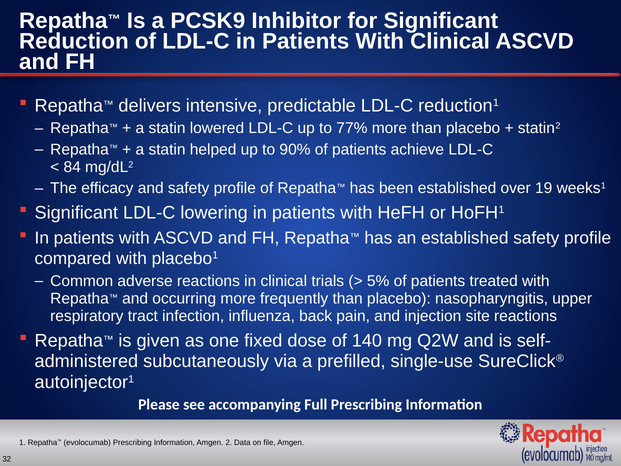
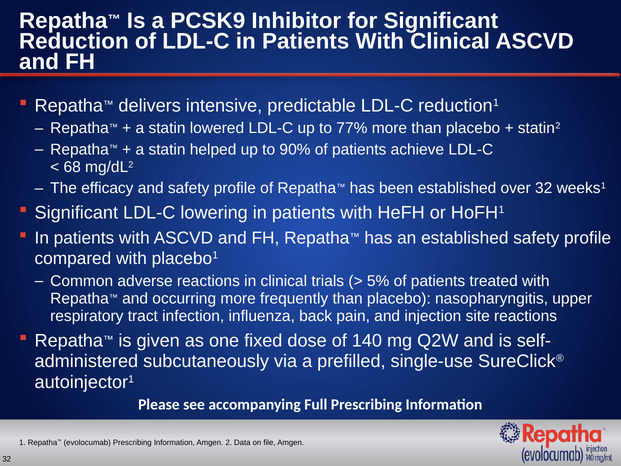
84: 84 -> 68 (72, 167)
over 19: 19 -> 32 (544, 188)
